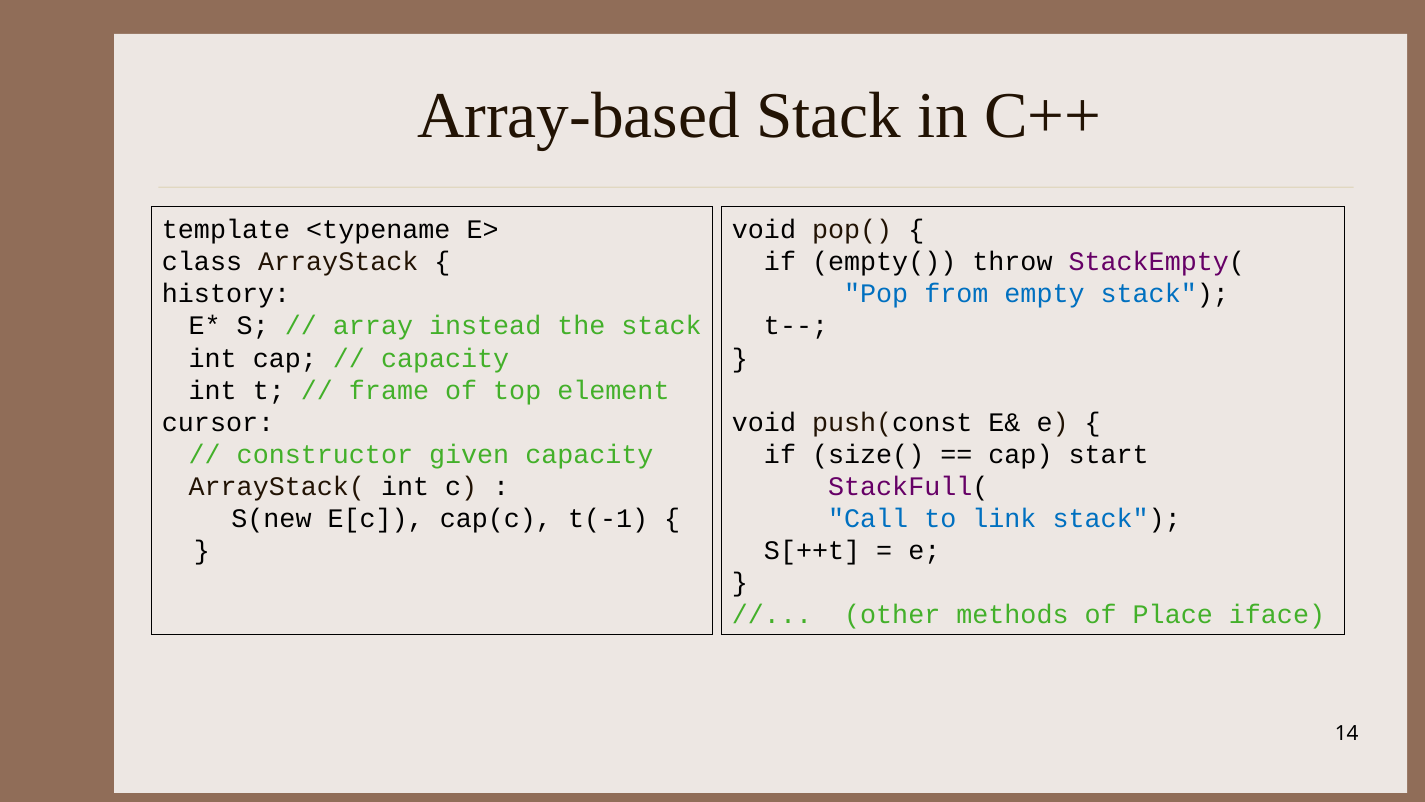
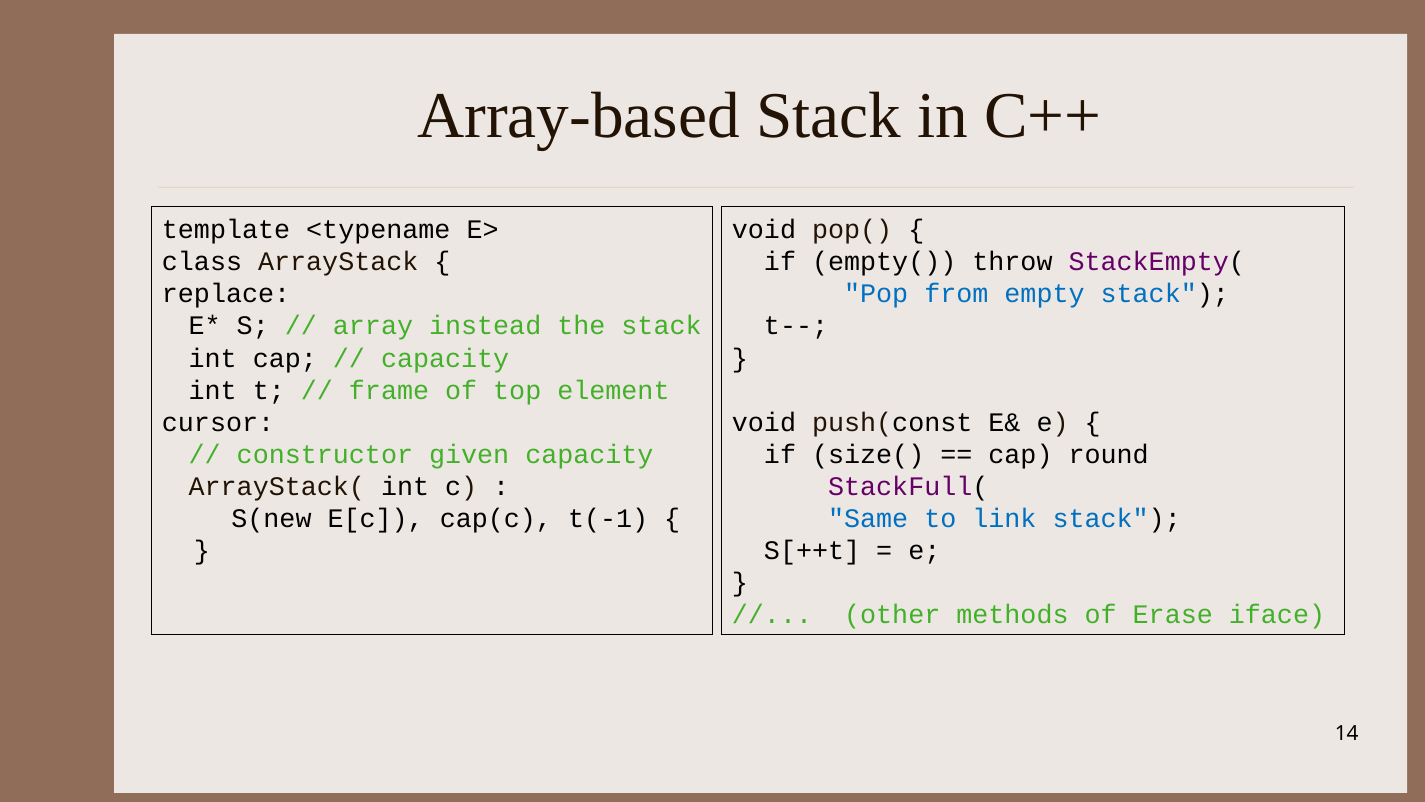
history: history -> replace (226, 294)
start: start -> round (1109, 454)
Call: Call -> Same (868, 518)
Place: Place -> Erase (1173, 615)
